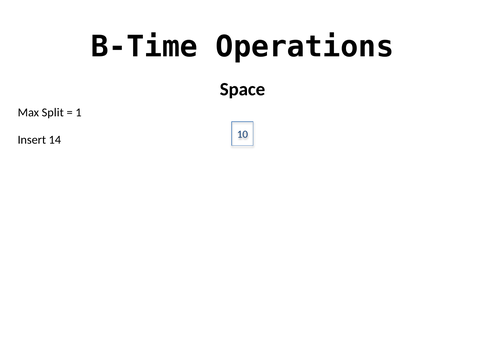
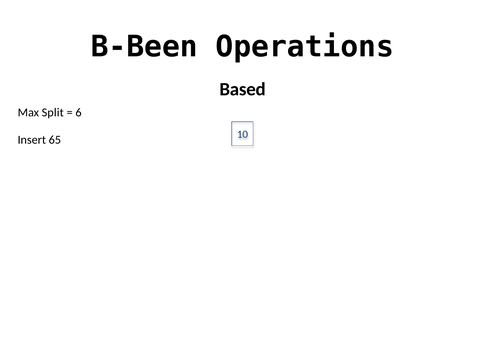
B-Time: B-Time -> B-Been (144, 47)
Space: Space -> Based (243, 90)
1: 1 -> 6 (78, 113)
14: 14 -> 65 (55, 140)
